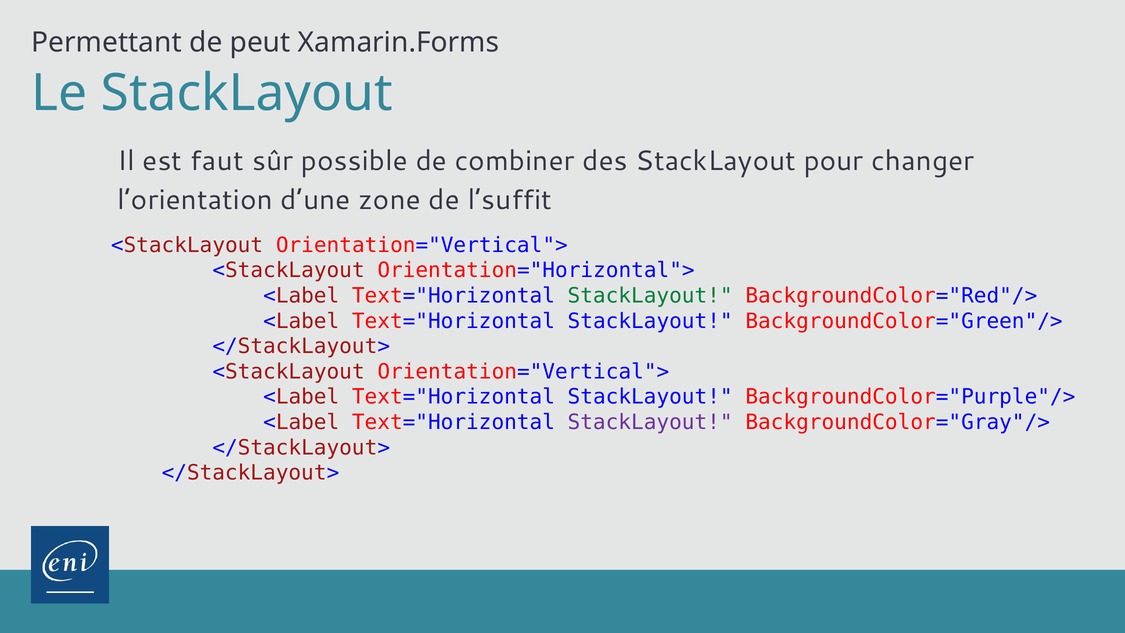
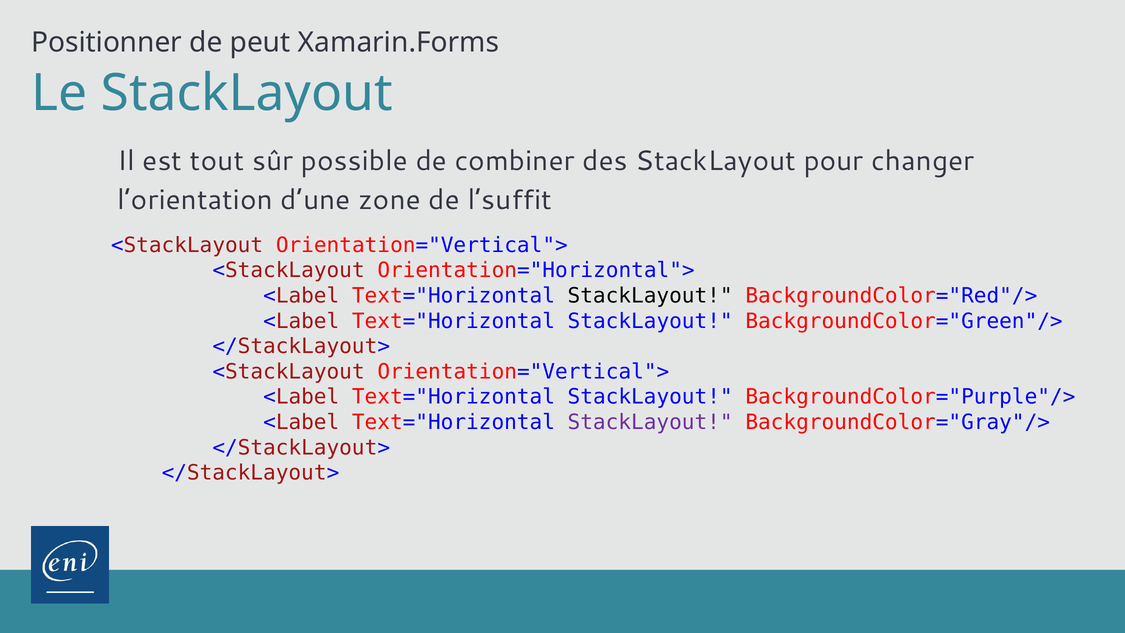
Permettant: Permettant -> Positionner (107, 43)
faut: faut -> tout (217, 161)
StackLayout colour: green -> black (650, 296)
